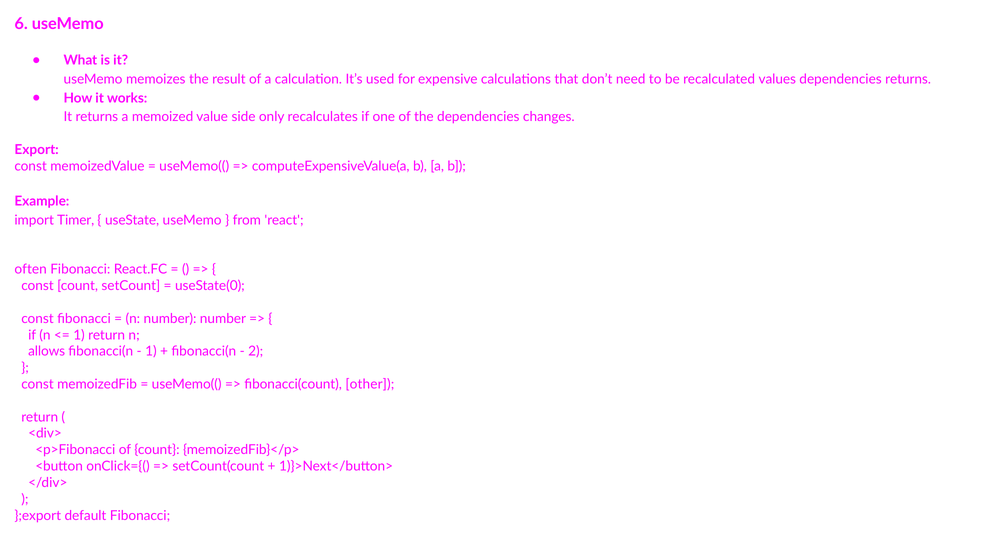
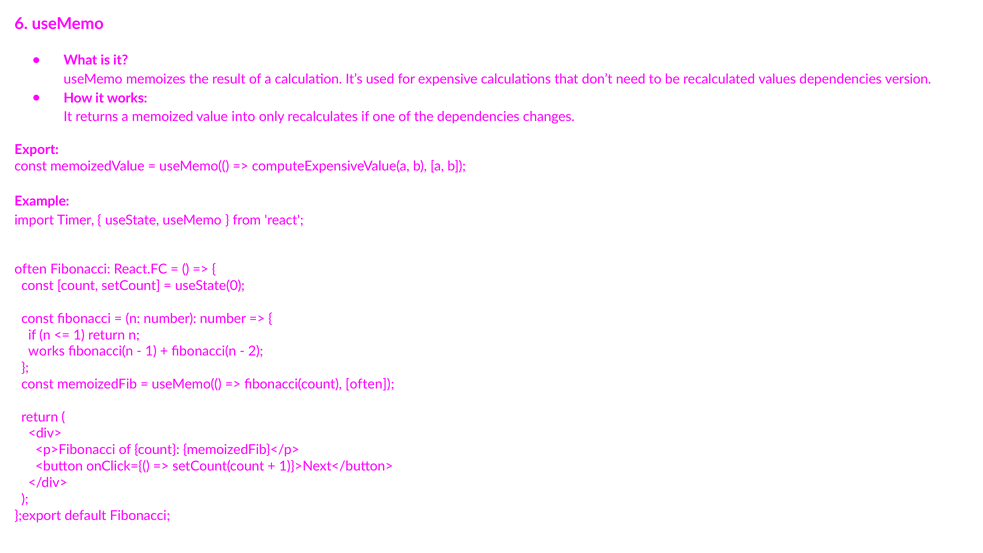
dependencies returns: returns -> version (908, 79)
side: side -> into (243, 117)
allows: allows -> works (47, 351)
fibonacci(count other: other -> often (370, 384)
